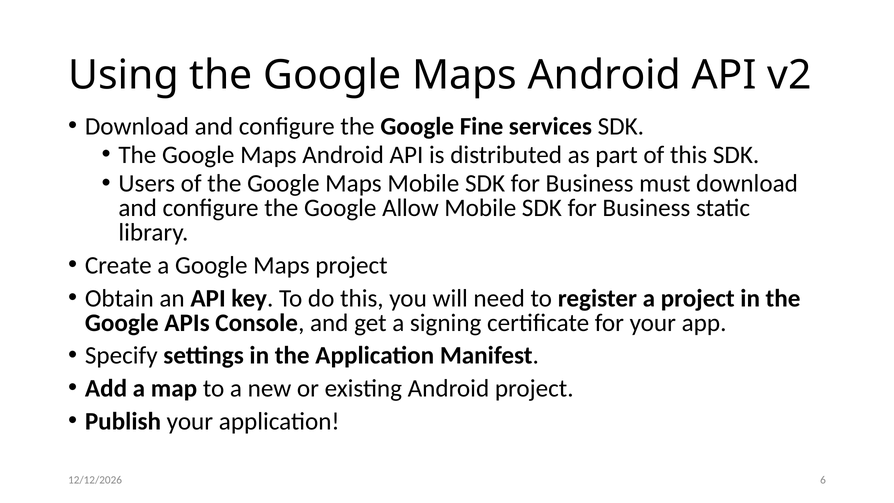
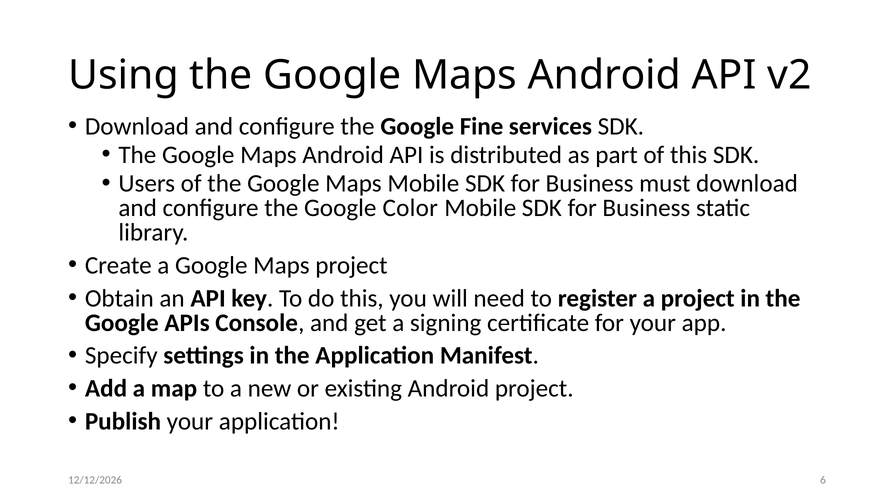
Allow: Allow -> Color (410, 208)
